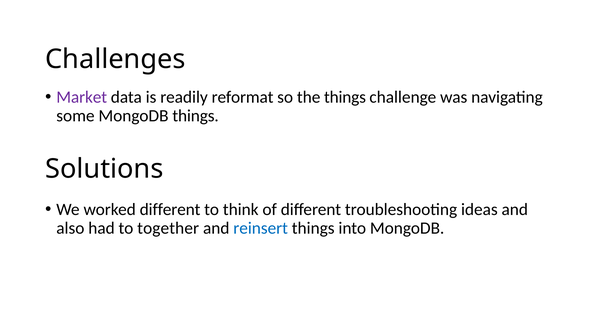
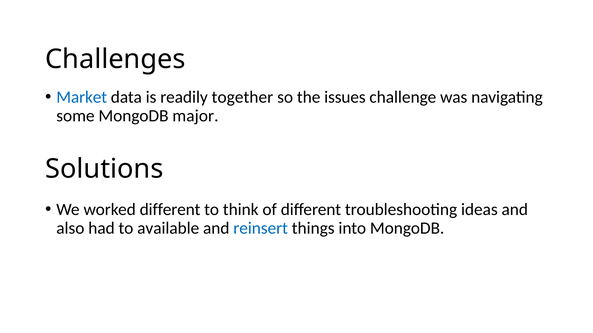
Market colour: purple -> blue (82, 97)
reformat: reformat -> together (242, 97)
the things: things -> issues (345, 97)
MongoDB things: things -> major (195, 116)
together: together -> available (168, 228)
